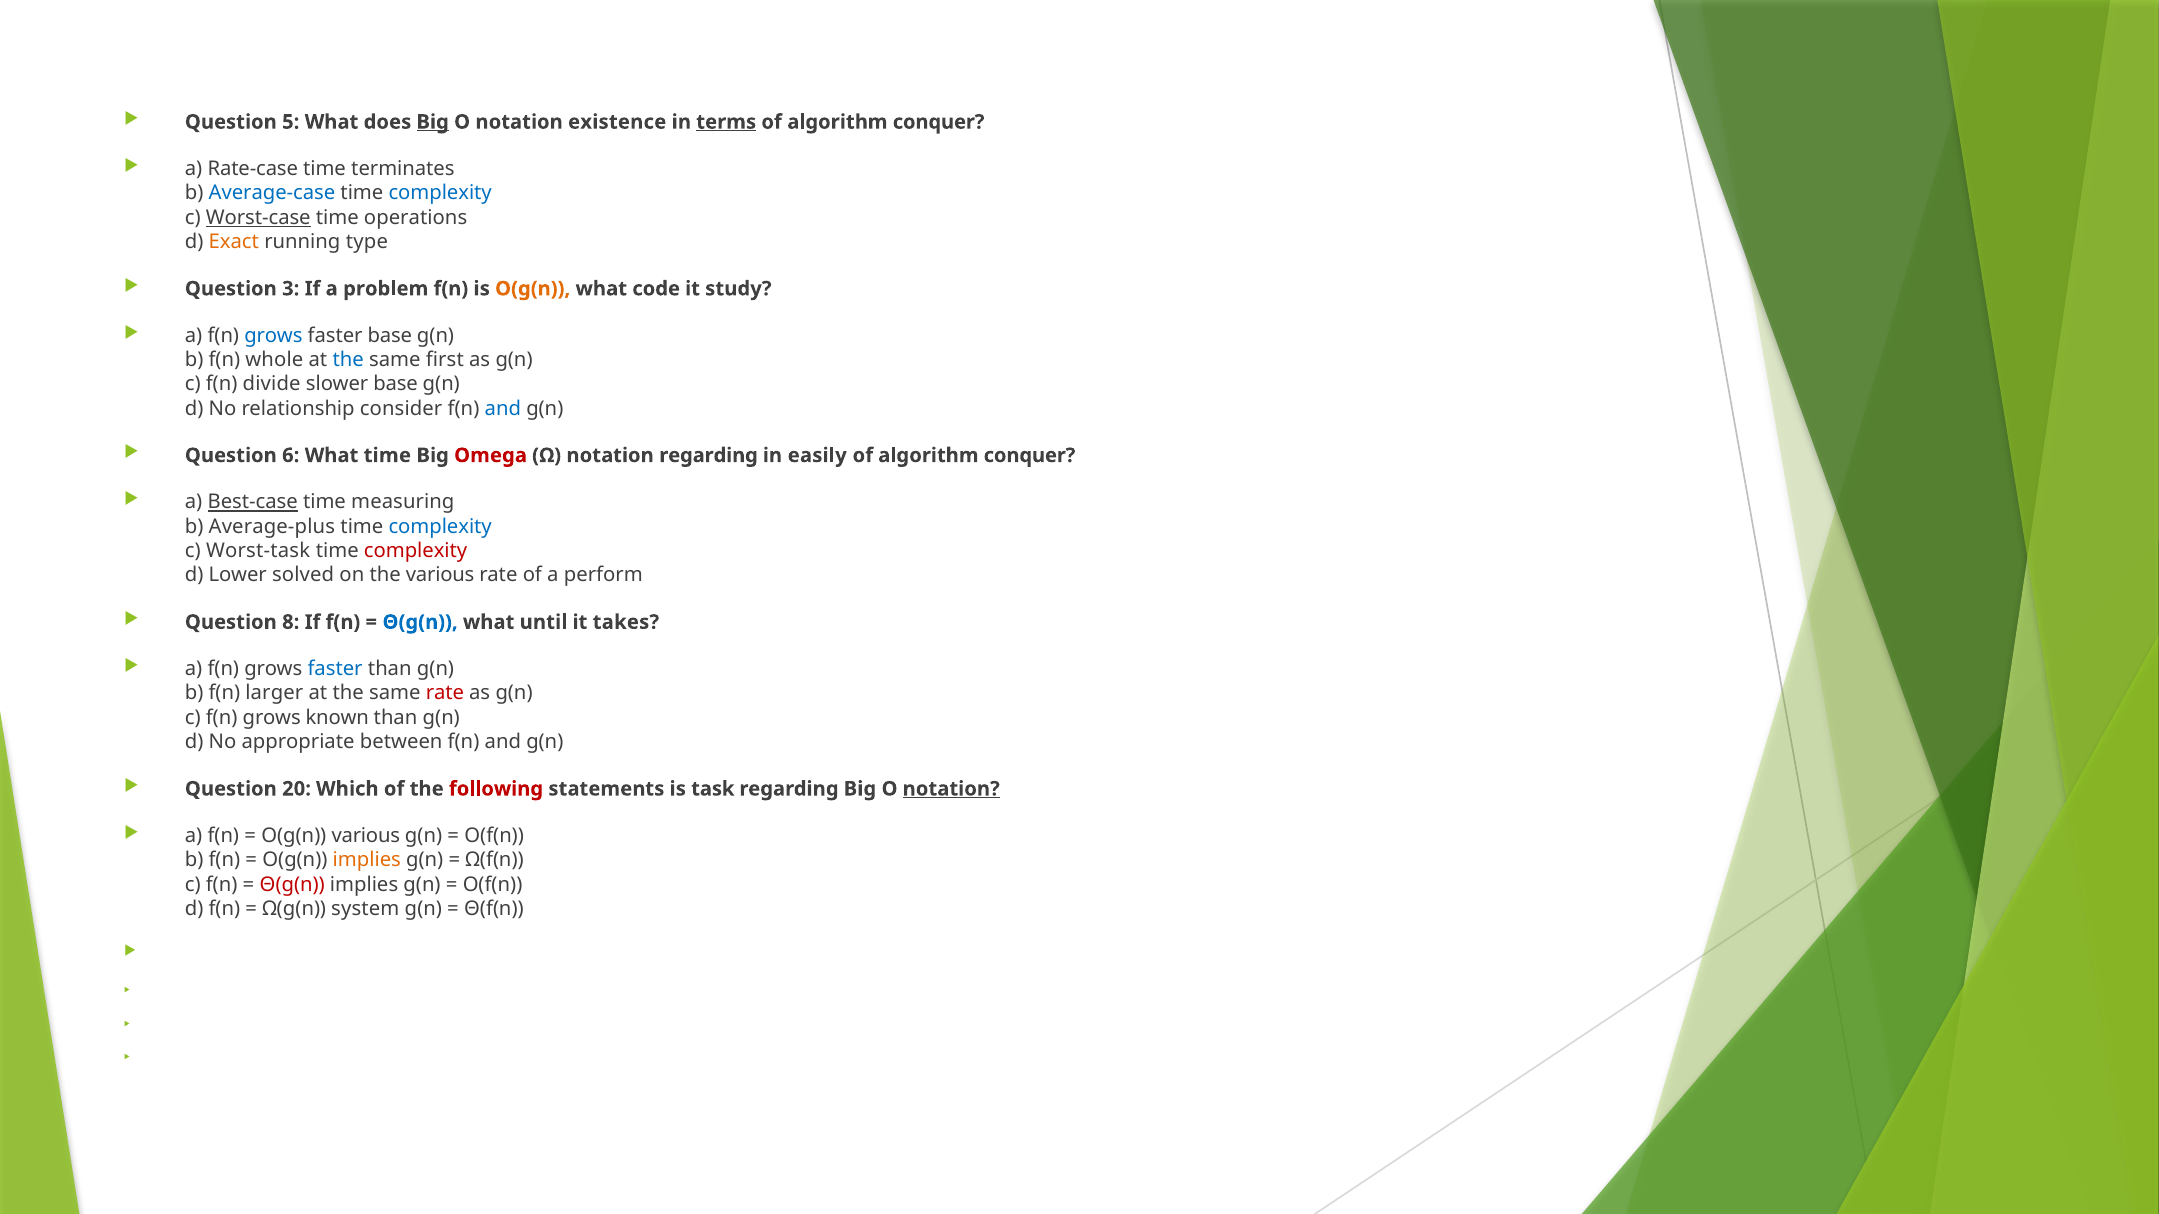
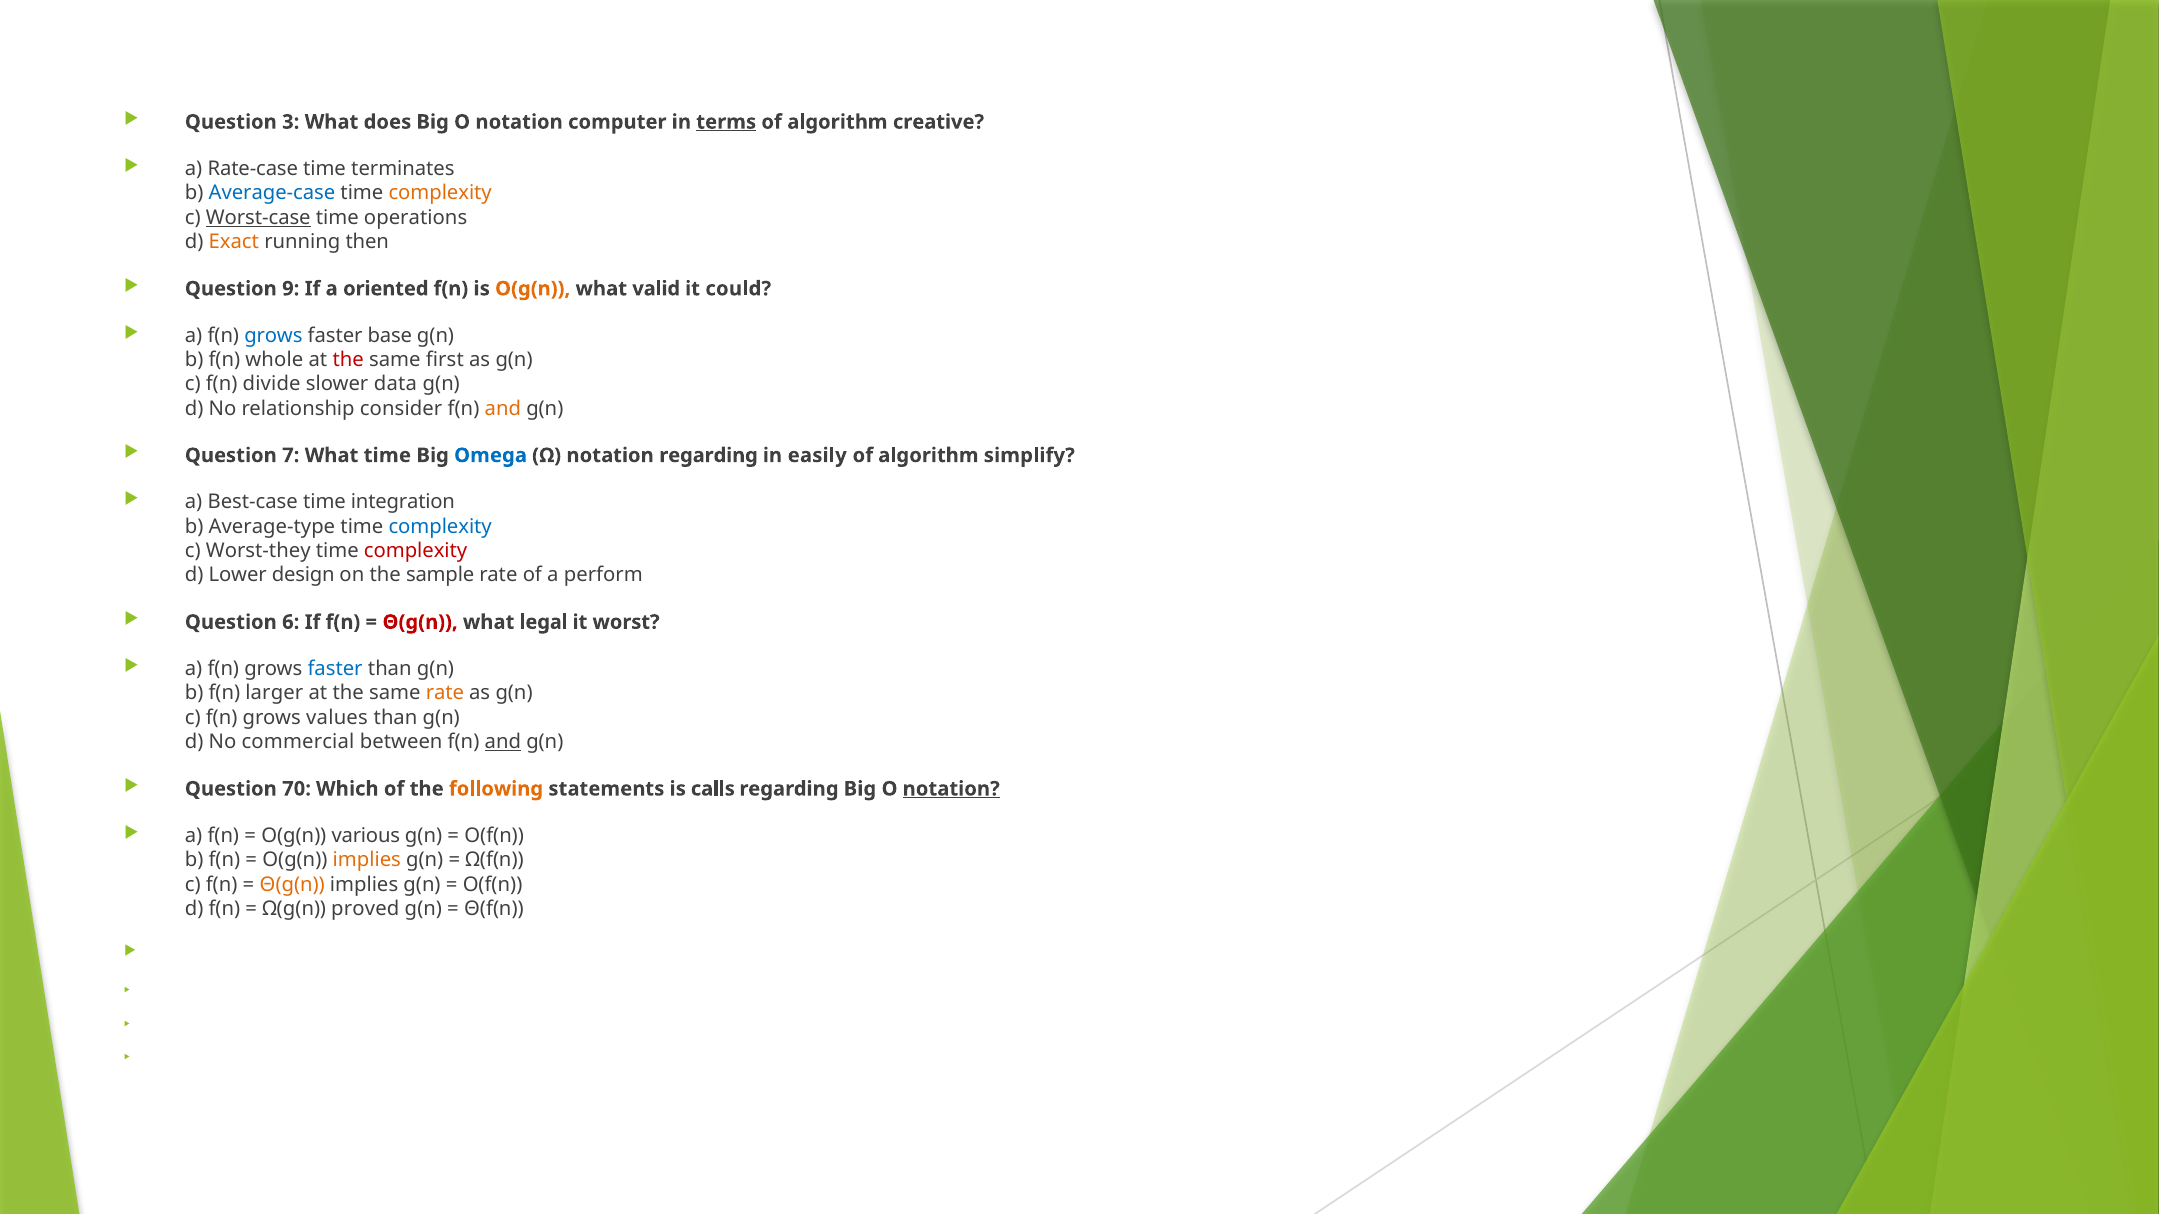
5: 5 -> 3 (291, 122)
Big underline: present -> none (433, 122)
existence: existence -> computer (617, 122)
conquer: conquer -> creative (938, 122)
complexity colour: blue -> orange (440, 193)
type: type -> then (367, 242)
3: 3 -> 9 (291, 289)
problem: problem -> oriented (386, 289)
code: code -> valid (656, 289)
study: study -> could (738, 289)
the colour: blue -> red (348, 360)
slower base: base -> data (395, 384)
and colour: blue -> orange (503, 409)
6: 6 -> 7 (291, 456)
Omega colour: red -> blue (491, 456)
conquer: conquer -> simplify (1029, 456)
Best-case underline: present -> none (253, 502)
measuring: measuring -> integration (403, 502)
Average-plus: Average-plus -> Average-type (272, 527)
Worst-task: Worst-task -> Worst-they (258, 551)
solved: solved -> design (303, 575)
the various: various -> sample (440, 575)
8: 8 -> 6 (291, 622)
Θ(g(n colour: blue -> red (420, 622)
until: until -> legal (544, 622)
takes: takes -> worst (626, 622)
rate colour: red -> orange (445, 694)
known: known -> values (337, 718)
appropriate: appropriate -> commercial (298, 742)
and underline: none -> present (503, 742)
20: 20 -> 70 (297, 789)
following colour: red -> orange (496, 789)
task: task -> calls (713, 789)
Θ(g(n colour: red -> orange (292, 885)
system: system -> proved (365, 909)
